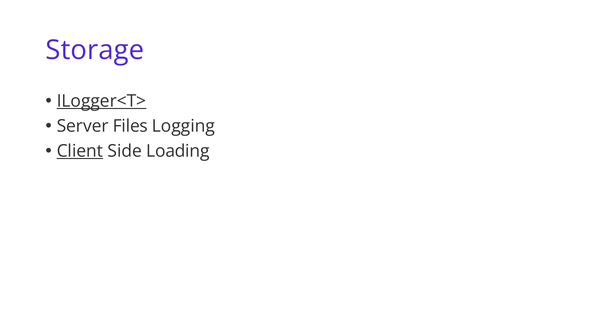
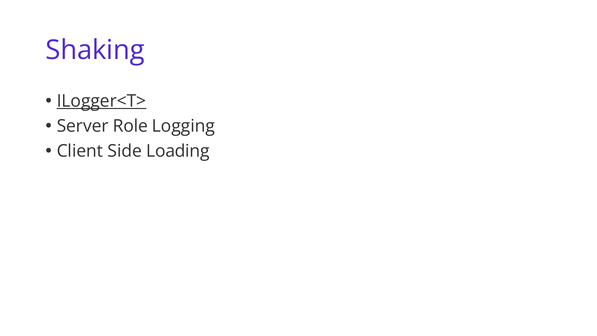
Storage: Storage -> Shaking (95, 50)
Files: Files -> Role (130, 126)
Client underline: present -> none (80, 151)
